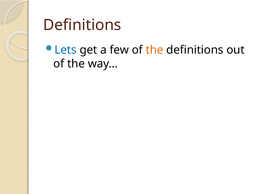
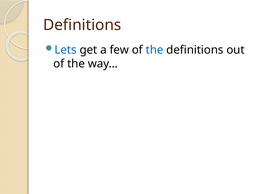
the colour: orange -> blue (155, 50)
